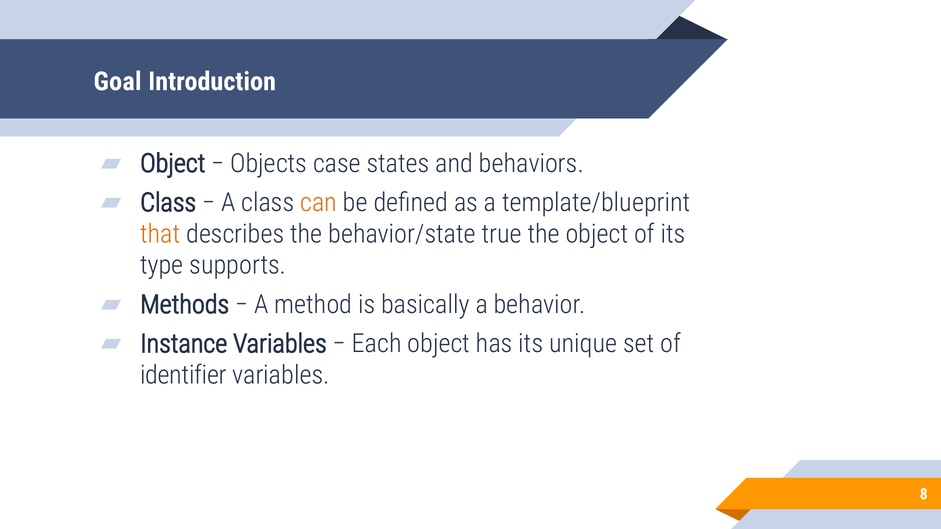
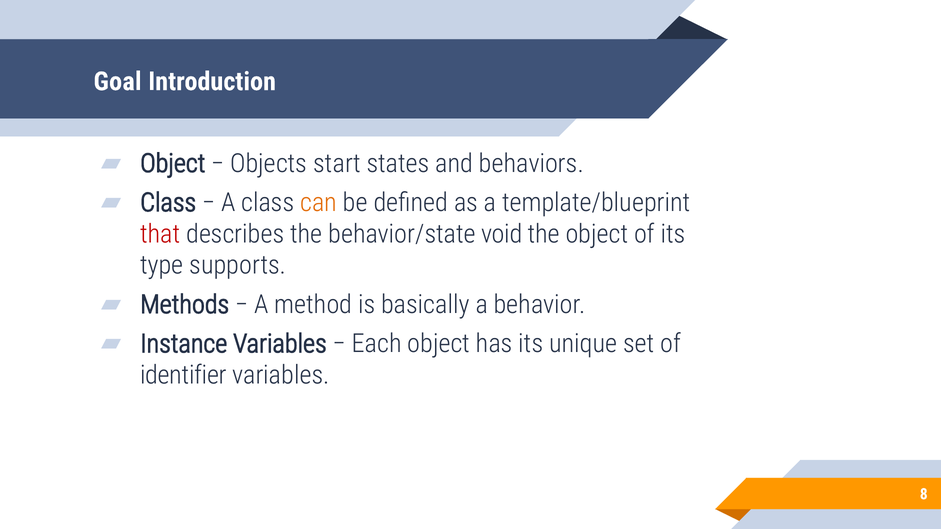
case: case -> start (337, 164)
that colour: orange -> red (160, 234)
true: true -> void (502, 234)
